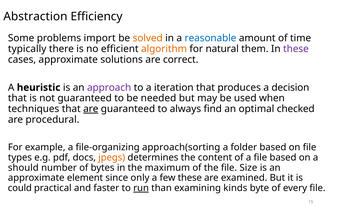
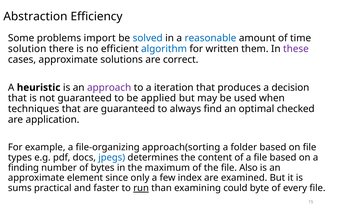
solved colour: orange -> blue (148, 38)
typically: typically -> solution (27, 49)
algorithm colour: orange -> blue (164, 49)
natural: natural -> written (222, 49)
needed: needed -> applied (158, 98)
are underline: present -> none (91, 109)
procedural: procedural -> application (52, 120)
jpegs colour: orange -> blue (112, 158)
should: should -> finding (23, 168)
Size: Size -> Also (248, 168)
few these: these -> index (190, 178)
could: could -> sums (20, 189)
kinds: kinds -> could (235, 189)
